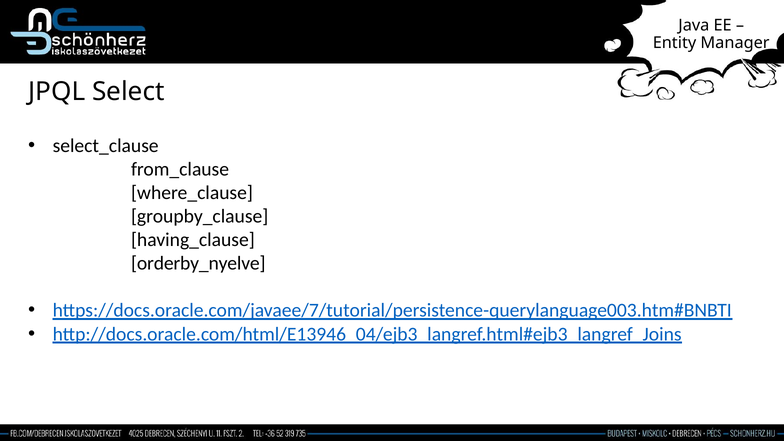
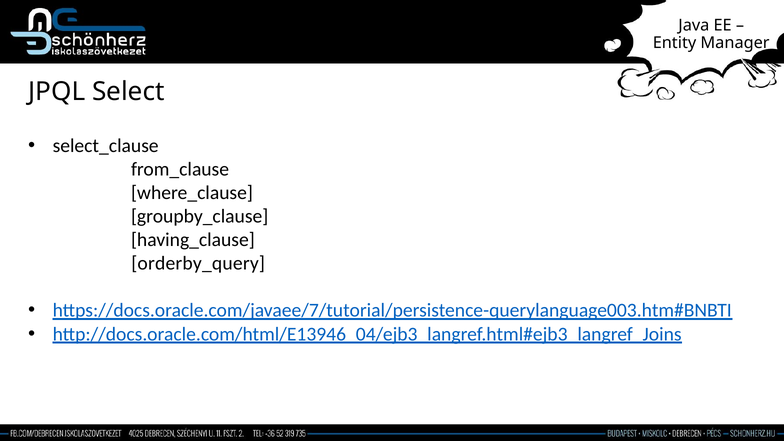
orderby_nyelve: orderby_nyelve -> orderby_query (198, 263)
